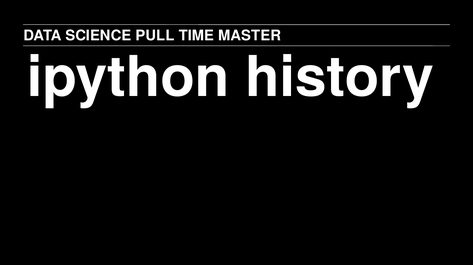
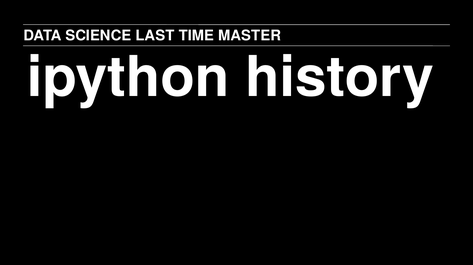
PULL: PULL -> LAST (155, 36)
